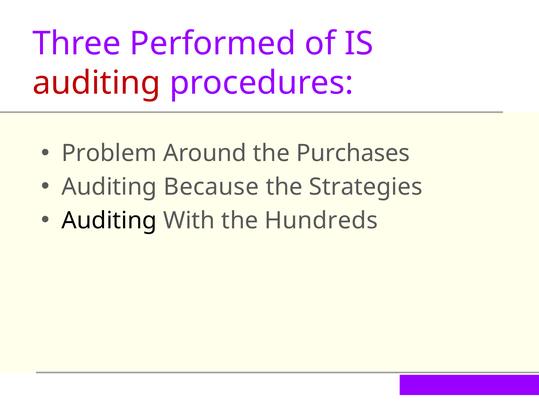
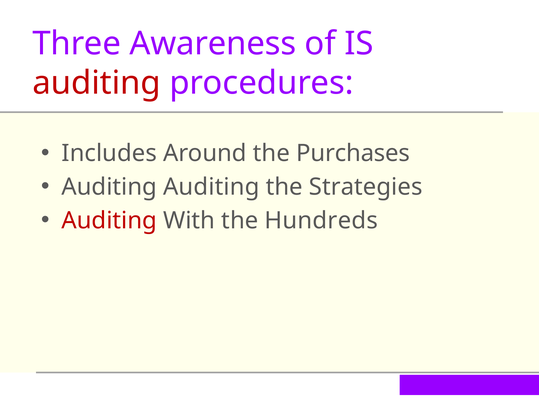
Performed: Performed -> Awareness (213, 44)
Problem: Problem -> Includes (109, 154)
Auditing Because: Because -> Auditing (211, 187)
Auditing colour: black -> red (109, 221)
